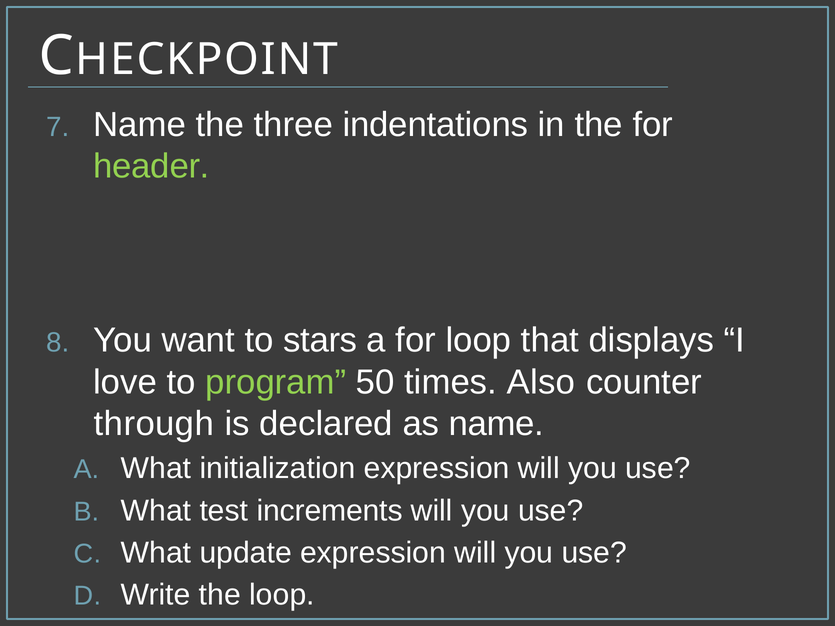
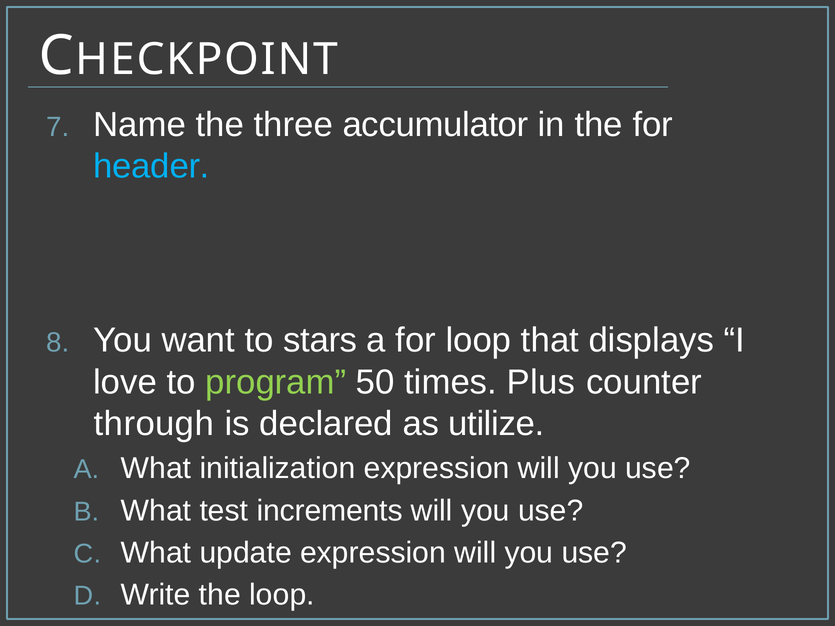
indentations: indentations -> accumulator (435, 125)
header colour: light green -> light blue (151, 167)
Also: Also -> Plus (541, 382)
as name: name -> utilize (496, 424)
